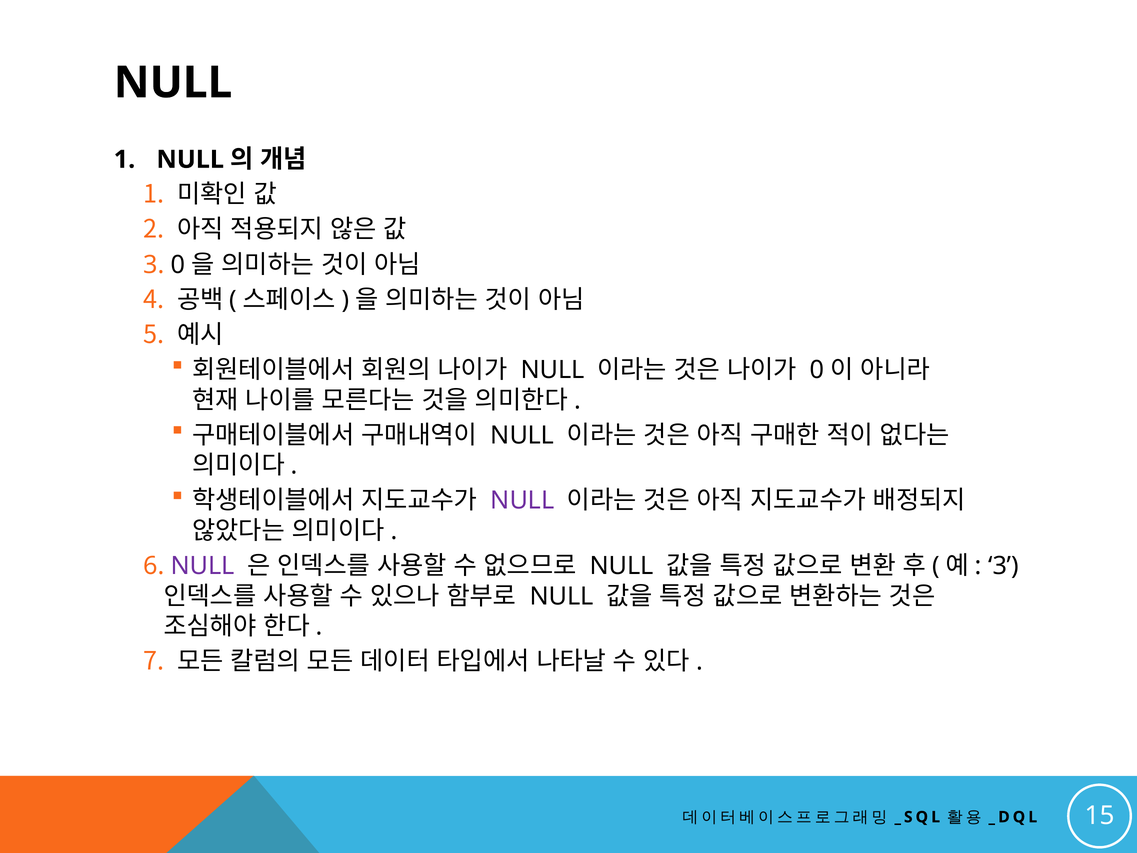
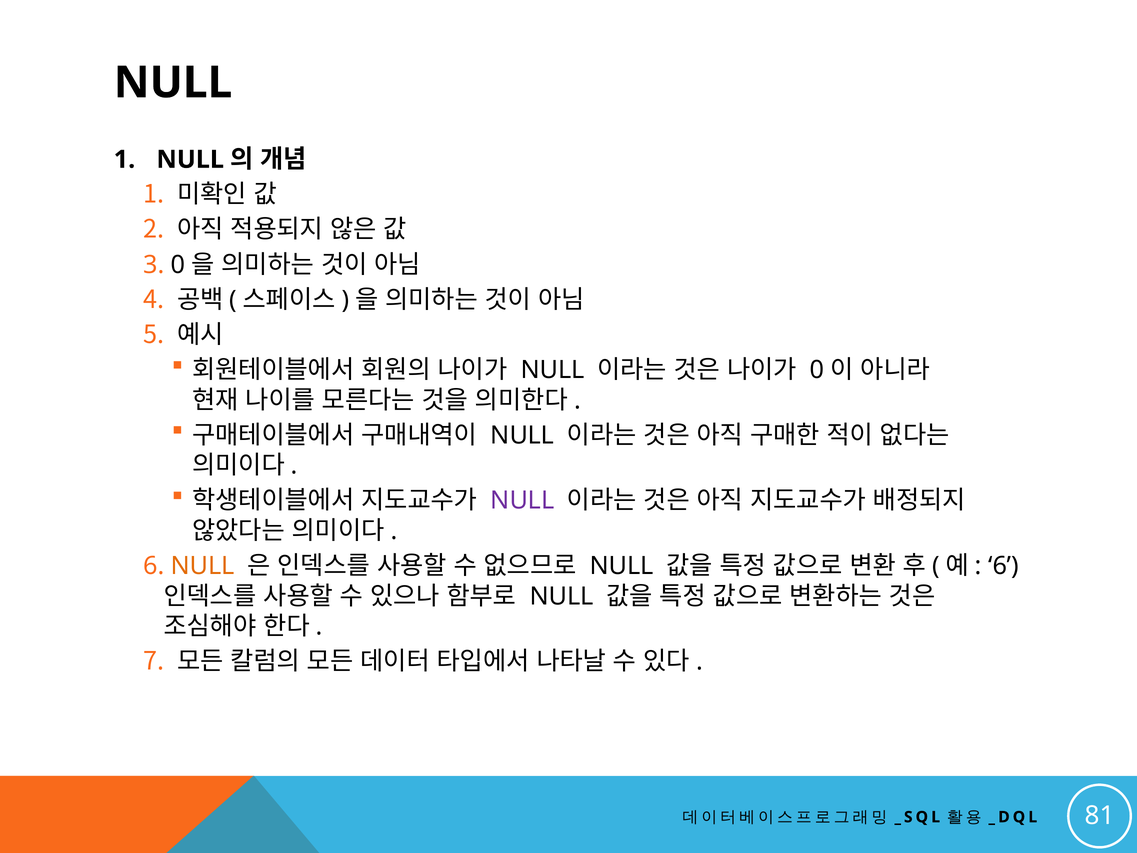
NULL colour: purple -> orange (203, 566)
3: 3 -> 6 (1004, 566)
15: 15 -> 81 (1100, 816)
